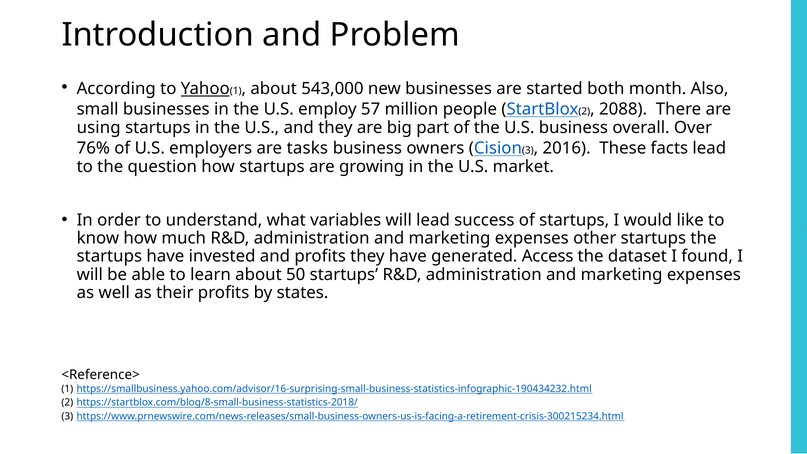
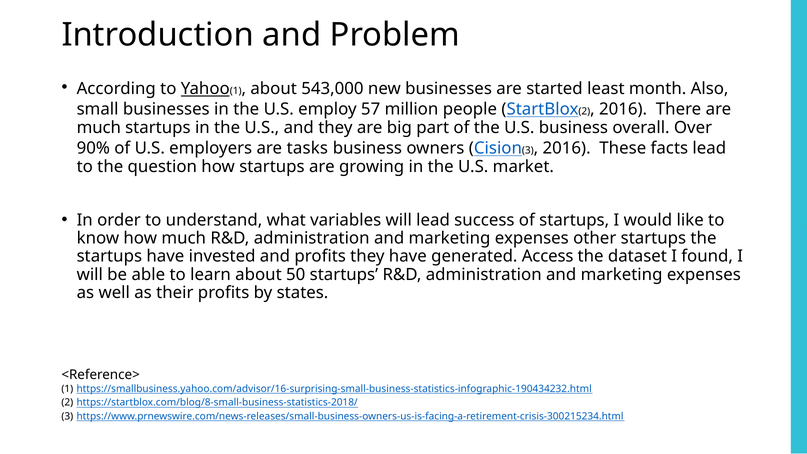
both: both -> least (606, 88)
2088: 2088 -> 2016 (623, 109)
using: using -> much (99, 128)
76%: 76% -> 90% (93, 148)
